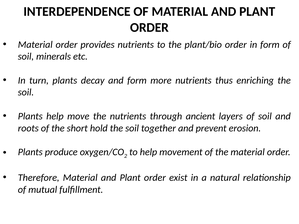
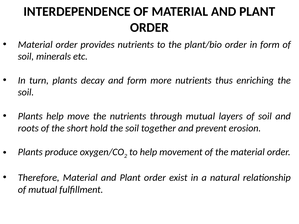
through ancient: ancient -> mutual (200, 116)
